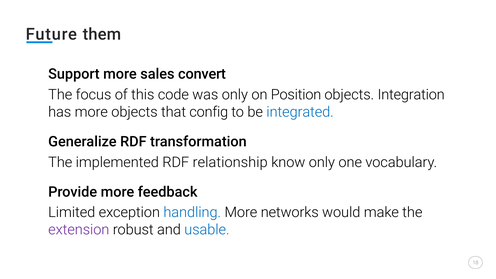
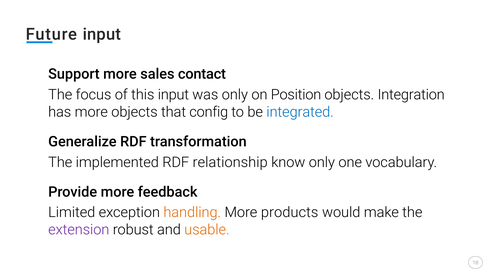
Future them: them -> input (102, 34)
convert: convert -> contact (202, 74)
this code: code -> input (173, 95)
handling colour: blue -> orange (192, 212)
networks: networks -> products (290, 212)
usable colour: blue -> orange (207, 230)
